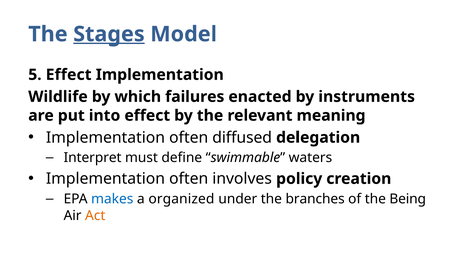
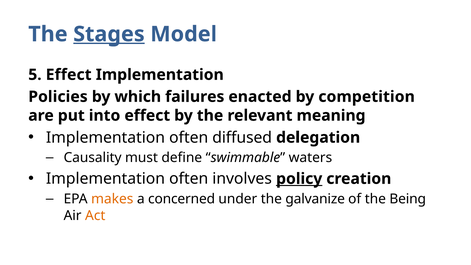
Wildlife: Wildlife -> Policies (58, 97)
instruments: instruments -> competition (367, 97)
Interpret: Interpret -> Causality (93, 158)
policy underline: none -> present (299, 179)
makes colour: blue -> orange (112, 199)
organized: organized -> concerned (182, 199)
branches: branches -> galvanize (315, 199)
